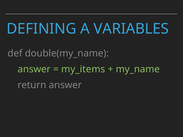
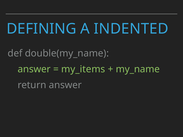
VARIABLES: VARIABLES -> INDENTED (131, 29)
